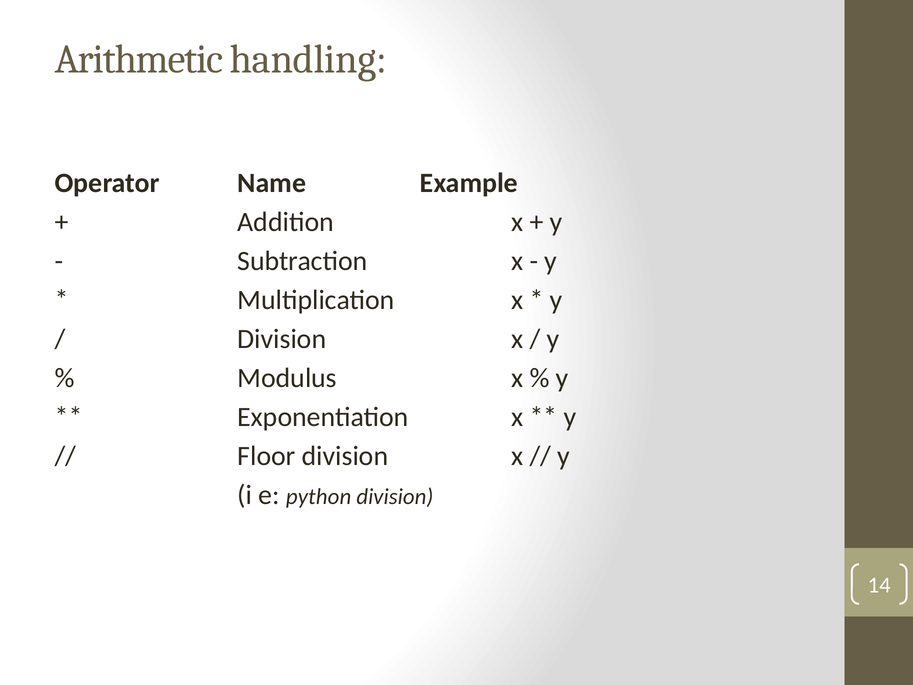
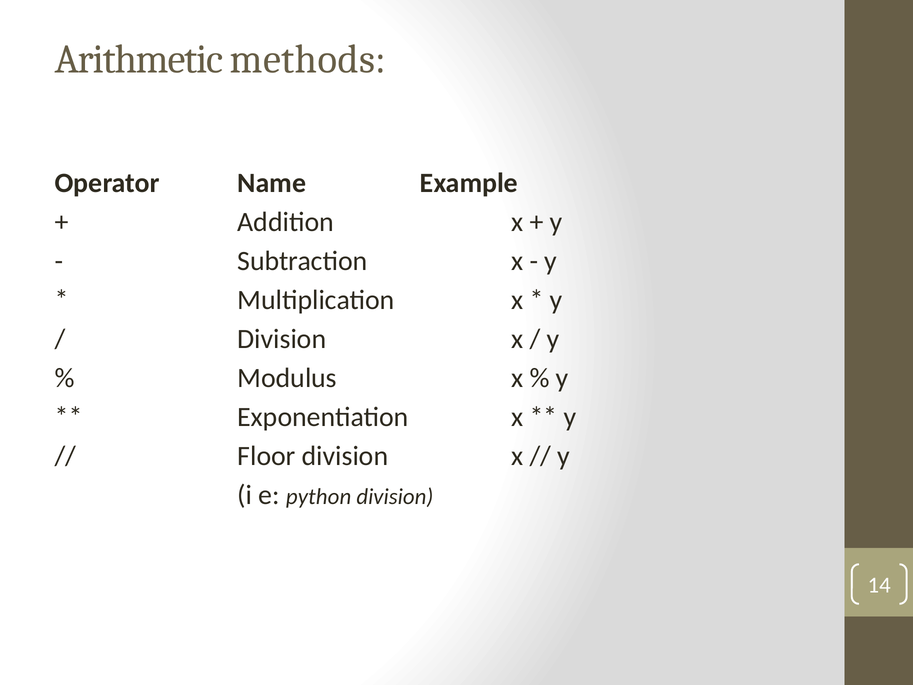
handling: handling -> methods (308, 59)
